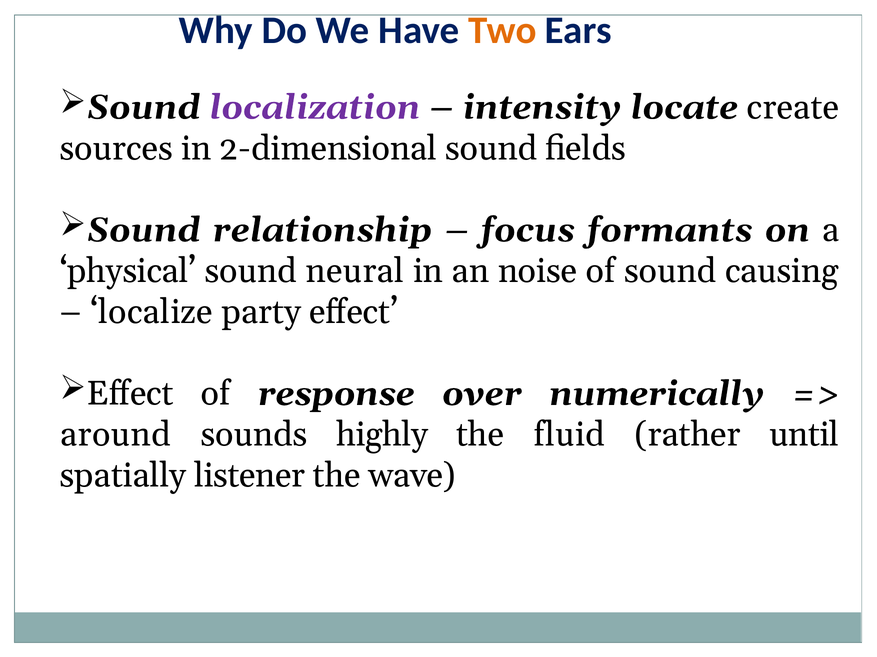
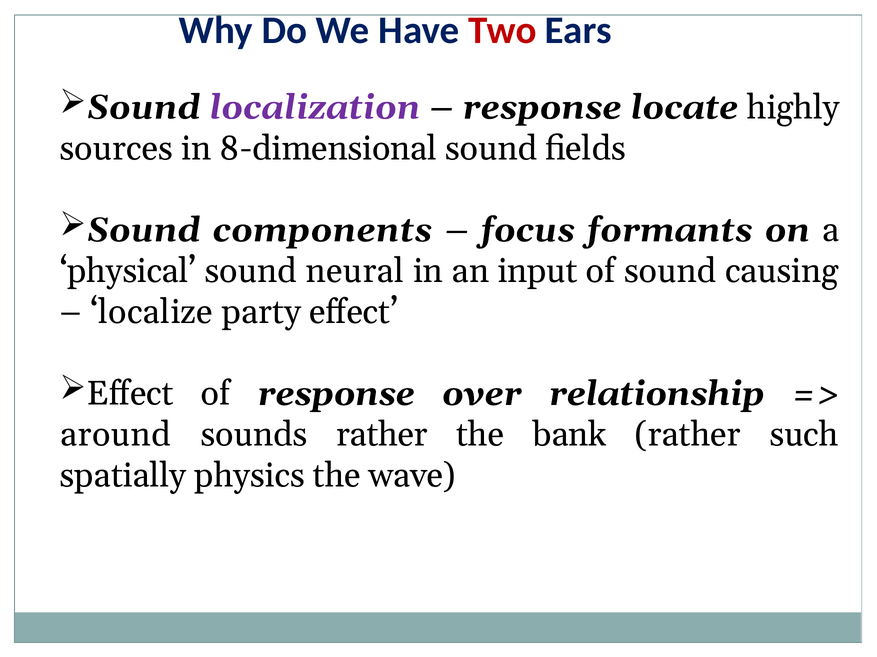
Two colour: orange -> red (502, 30)
intensity: intensity -> response (542, 108)
create: create -> highly (793, 108)
2-dimensional: 2-dimensional -> 8-dimensional (328, 148)
relationship: relationship -> components (322, 230)
noise: noise -> input (538, 271)
numerically: numerically -> relationship (657, 394)
sounds highly: highly -> rather (382, 435)
fluid: fluid -> bank (570, 435)
until: until -> such (804, 435)
listener: listener -> physics (250, 476)
